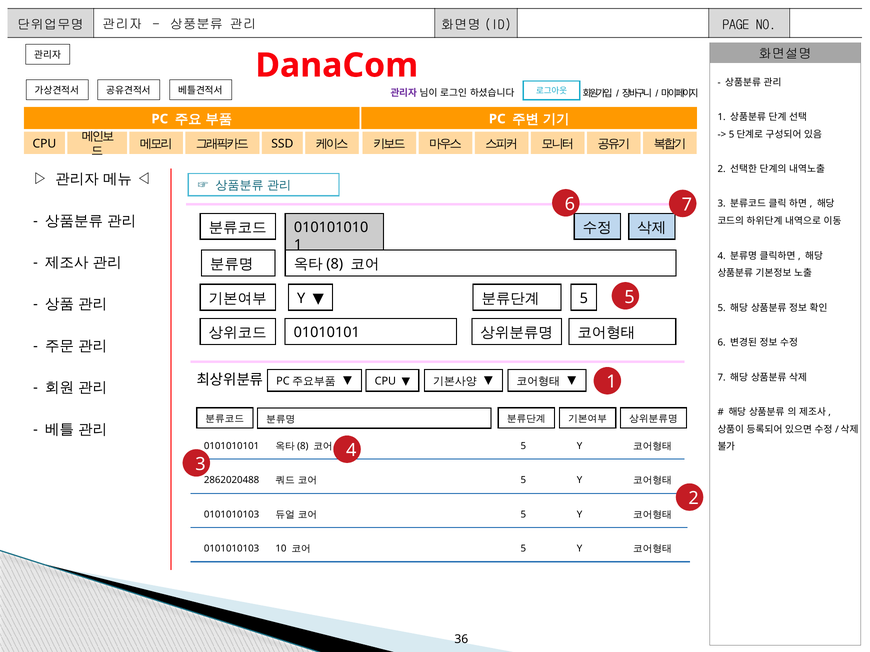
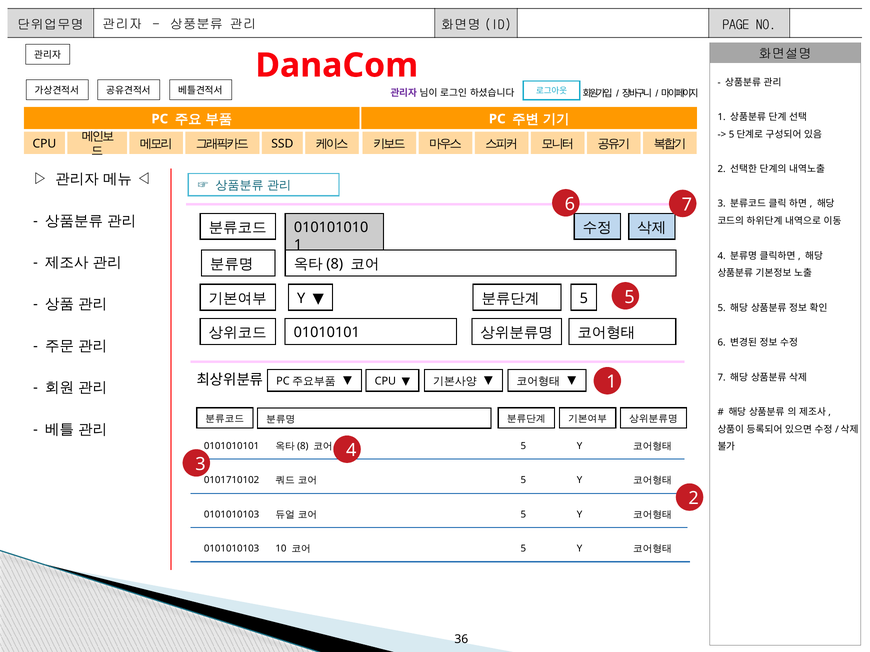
2862020488: 2862020488 -> 0101710102 (232, 481)
